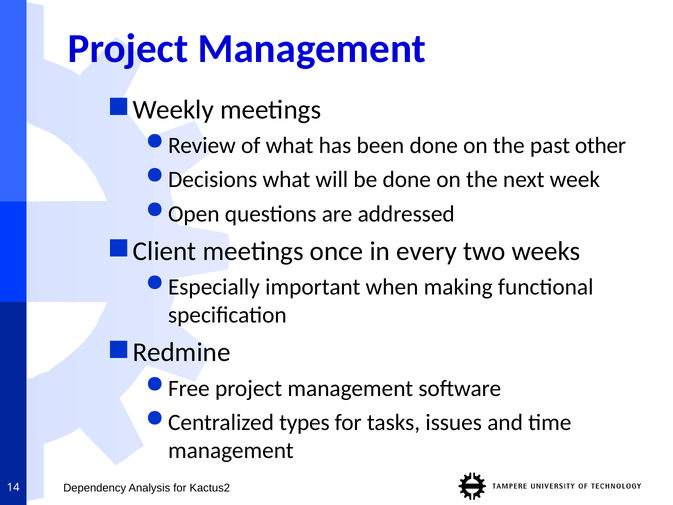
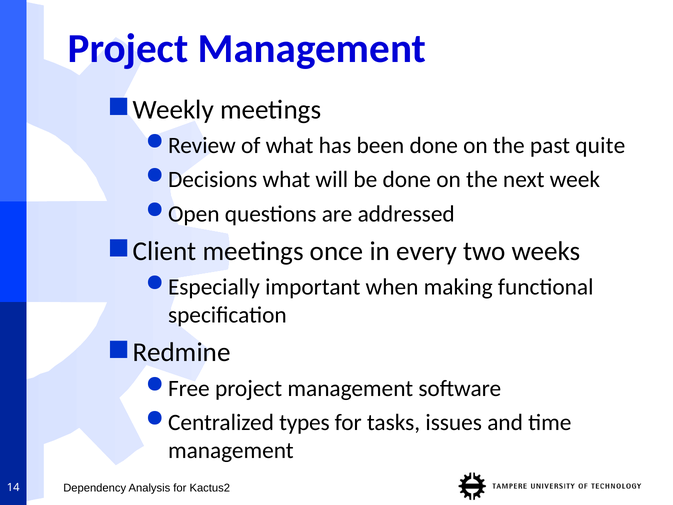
other: other -> quite (600, 146)
